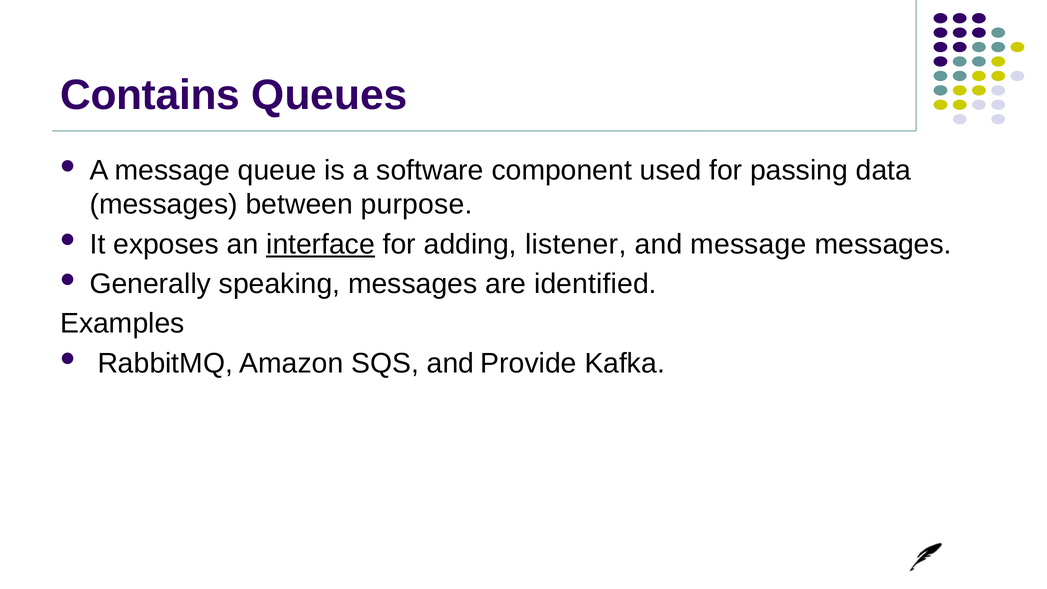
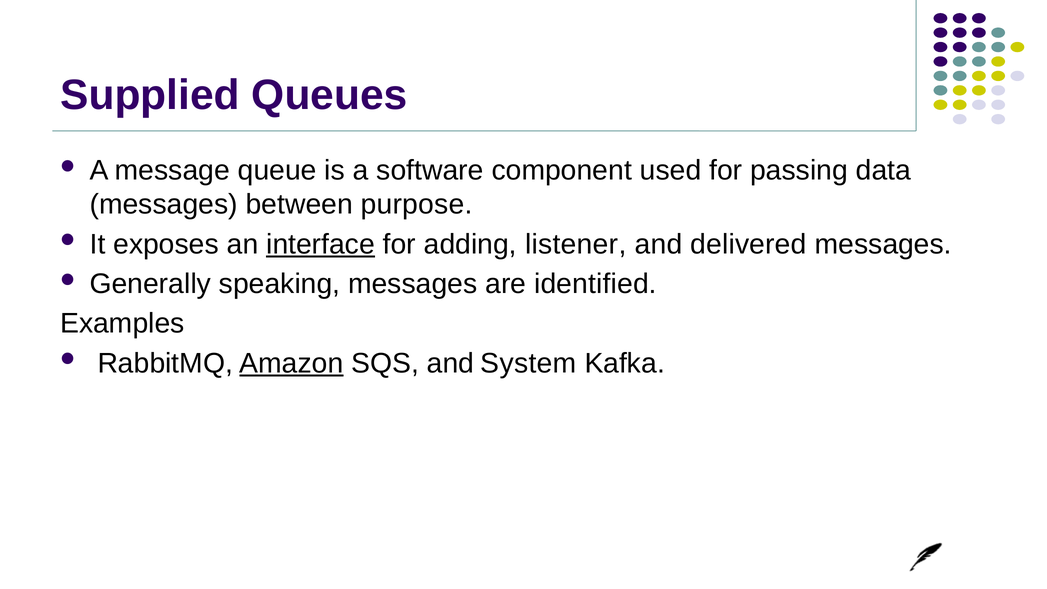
Contains: Contains -> Supplied (150, 95)
and message: message -> delivered (748, 244)
Amazon underline: none -> present (291, 363)
Provide: Provide -> System (528, 363)
